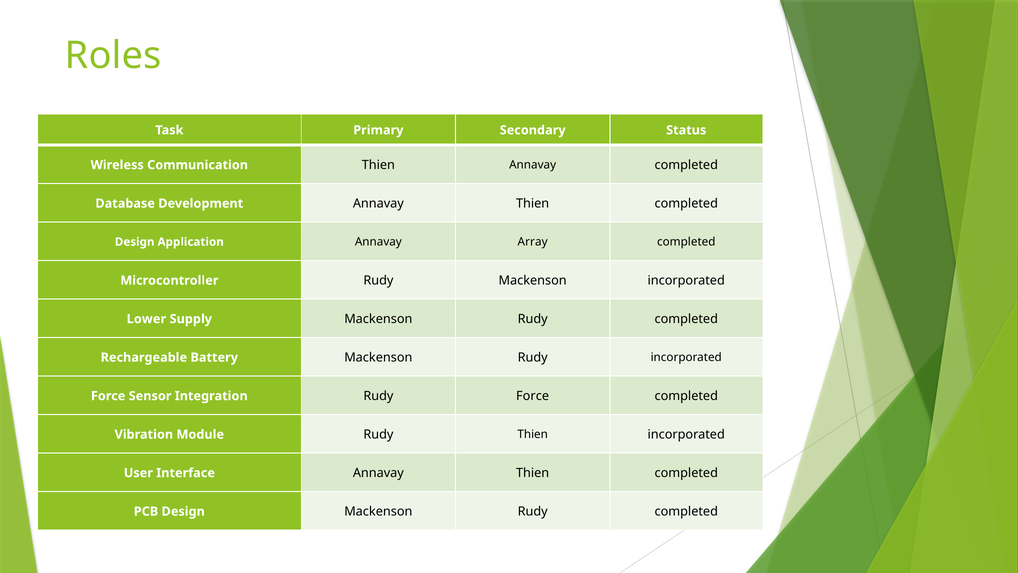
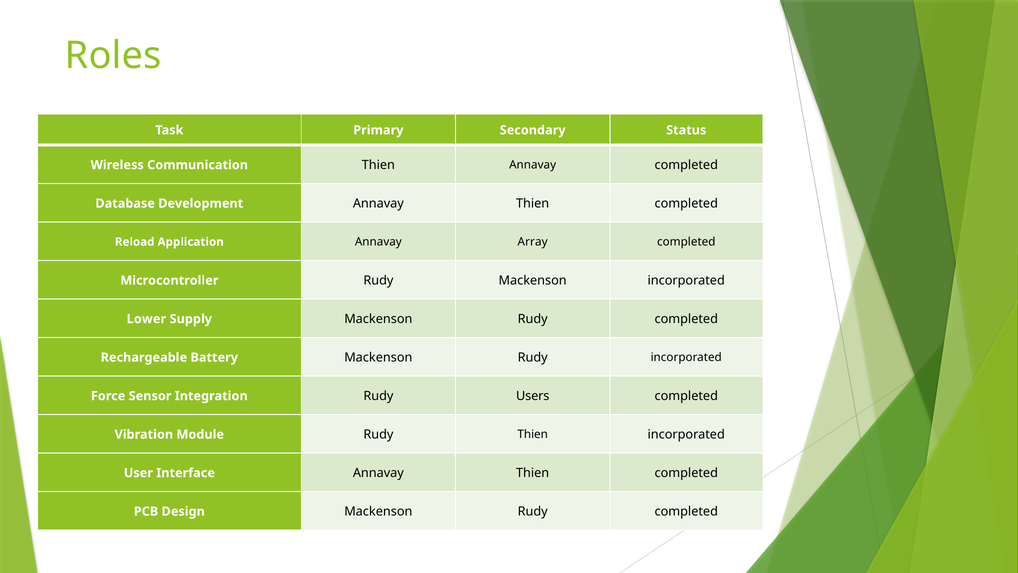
Design: Design -> Reload (135, 242)
Rudy Force: Force -> Users (533, 396)
